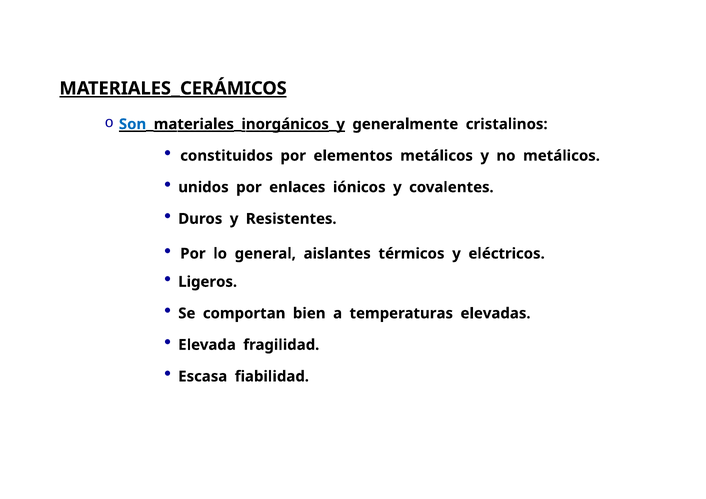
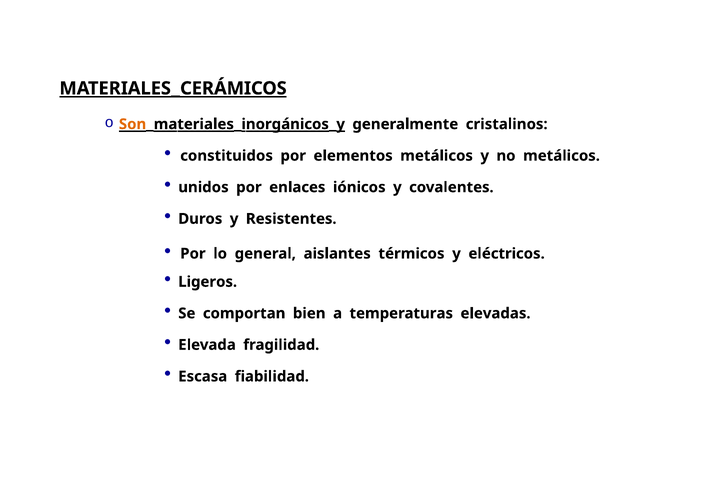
Son colour: blue -> orange (133, 124)
